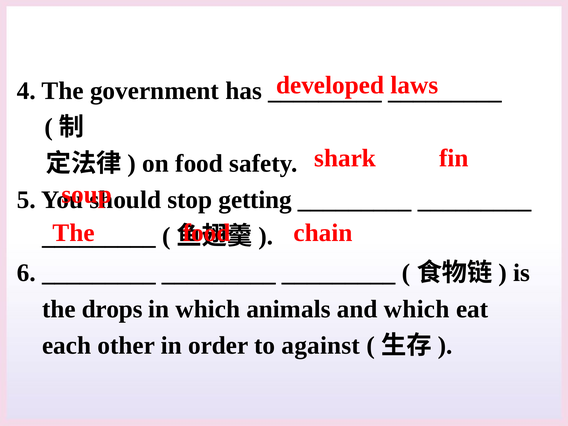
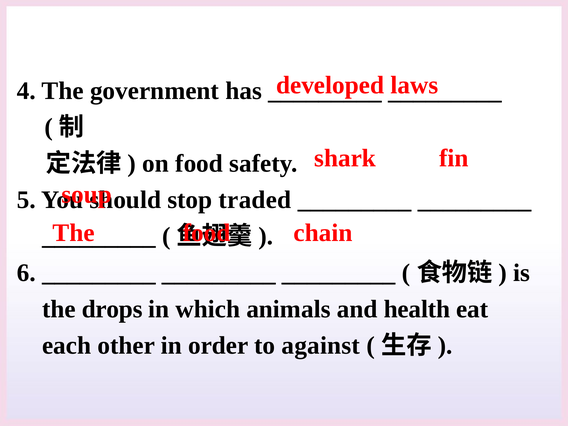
getting: getting -> traded (255, 200)
and which: which -> health (417, 309)
